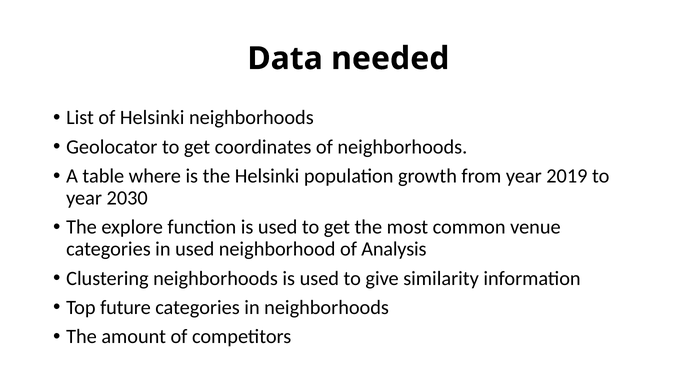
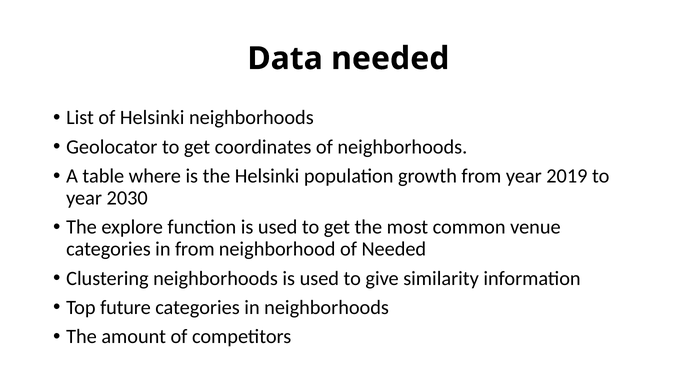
in used: used -> from (195, 249)
of Analysis: Analysis -> Needed (394, 249)
